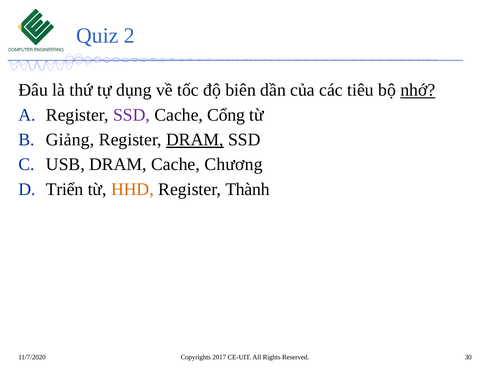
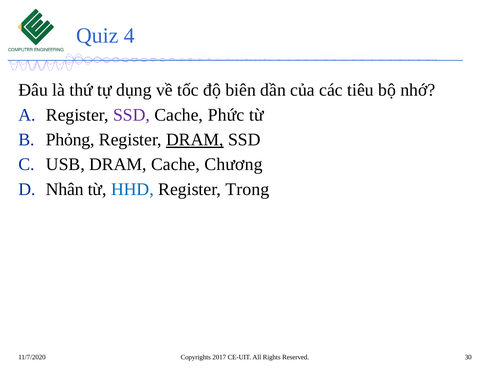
2: 2 -> 4 (129, 35)
nhớ underline: present -> none (418, 90)
Cổng: Cổng -> Phức (226, 115)
Giảng: Giảng -> Phỏng (70, 140)
Triển: Triển -> Nhân (65, 189)
HHD colour: orange -> blue (132, 189)
Thành: Thành -> Trong (247, 189)
